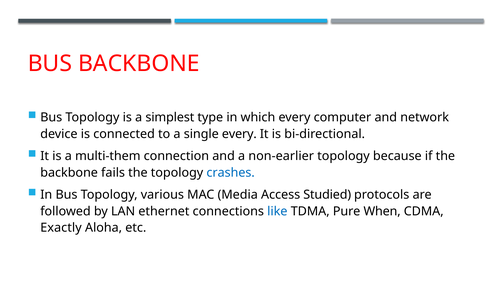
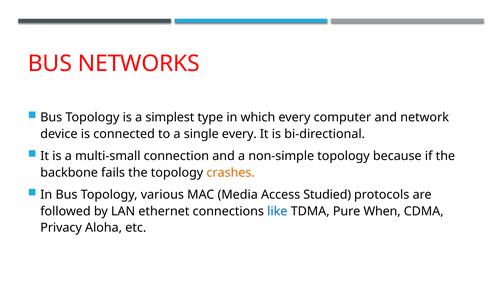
BUS BACKBONE: BACKBONE -> NETWORKS (139, 64)
multi-them: multi-them -> multi-small (108, 156)
non-earlier: non-earlier -> non-simple (281, 156)
crashes colour: blue -> orange (231, 173)
Exactly: Exactly -> Privacy (61, 228)
